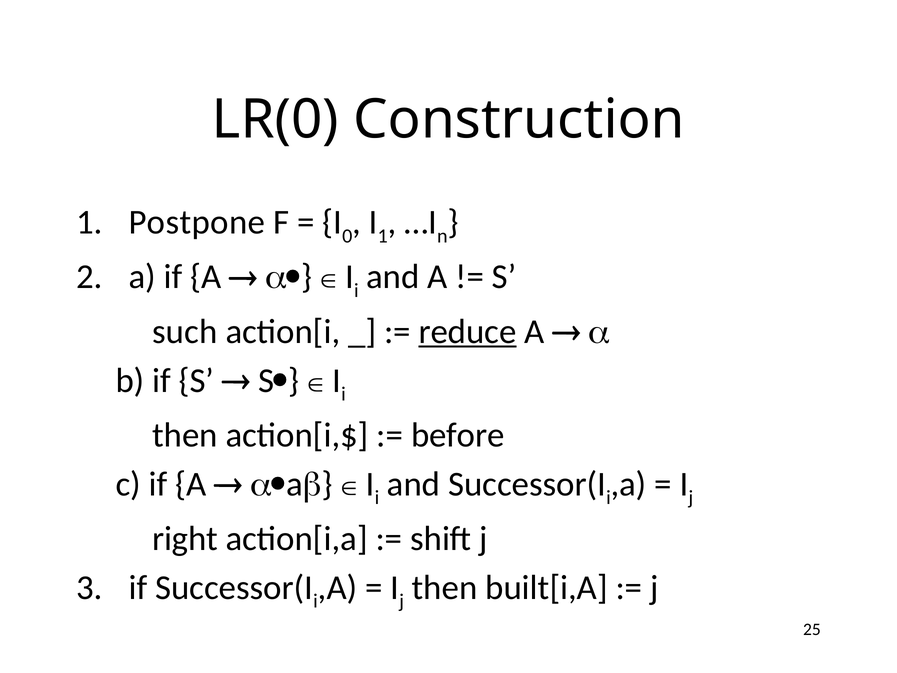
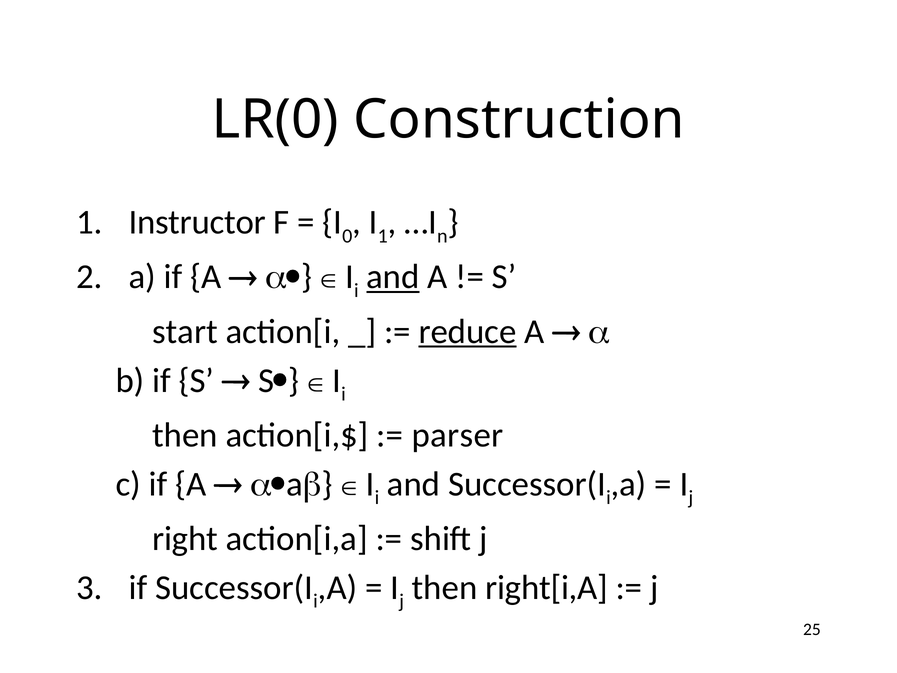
Postpone: Postpone -> Instructor (197, 222)
and underline: none -> present (393, 277)
such: such -> start (185, 331)
before: before -> parser (458, 435)
built[i,A: built[i,A -> right[i,A (547, 587)
